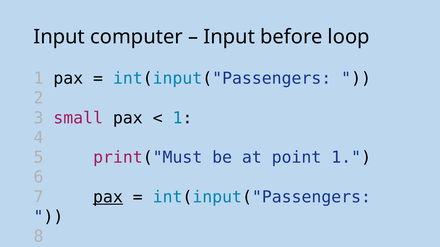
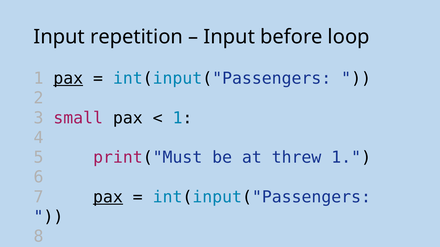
computer: computer -> repetition (137, 37)
pax underline: none -> present (68, 79)
point: point -> threw (297, 158)
